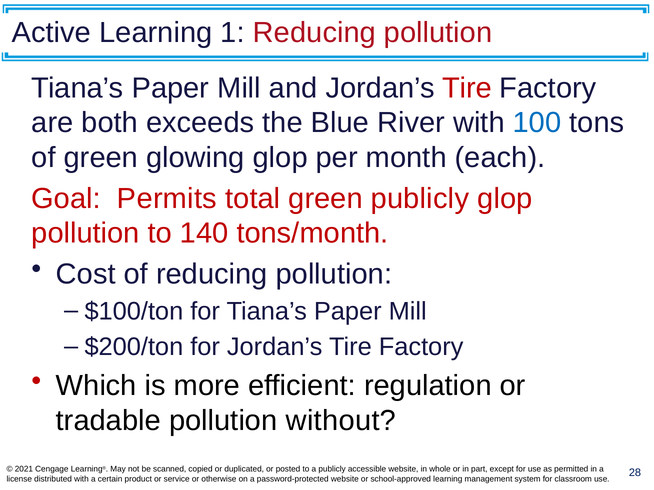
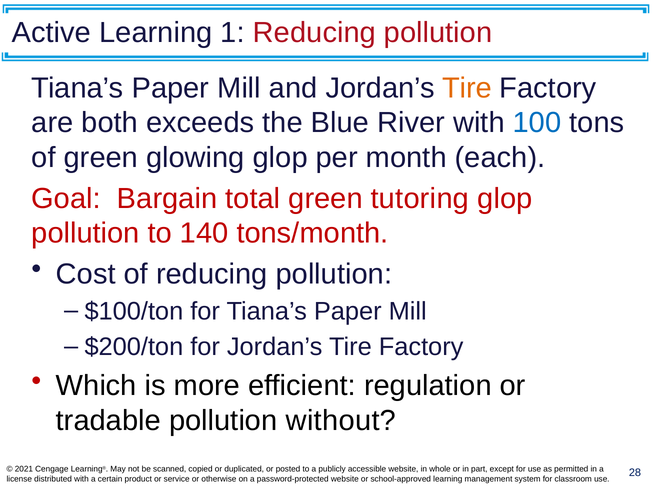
Tire colour: red -> orange (467, 88)
Permits: Permits -> Bargain (167, 199)
green publicly: publicly -> tutoring (420, 199)
